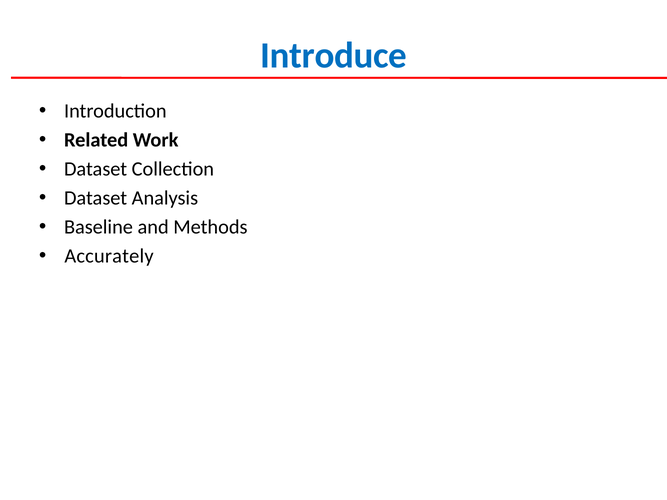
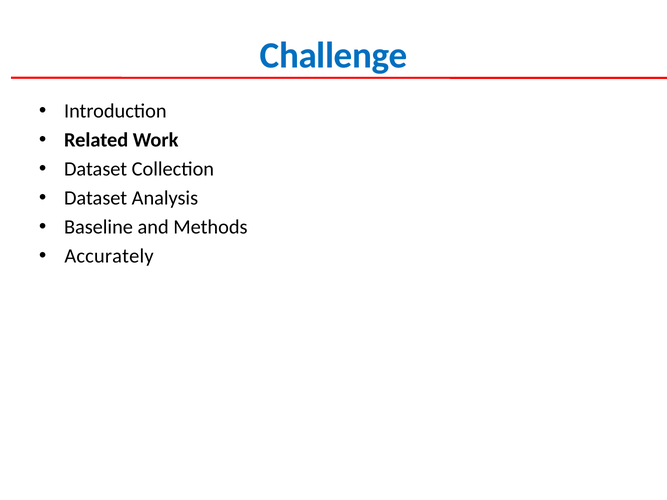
Introduce: Introduce -> Challenge (334, 55)
